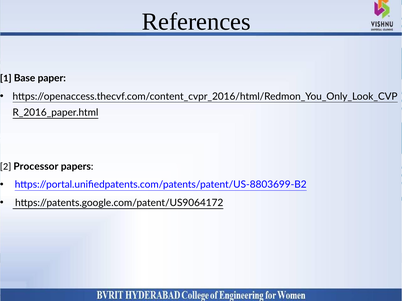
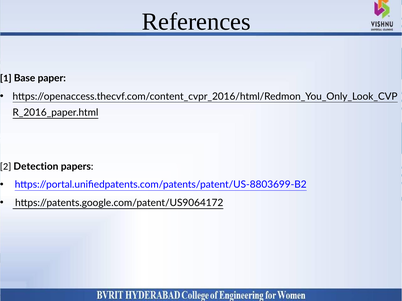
Processor: Processor -> Detection (36, 167)
